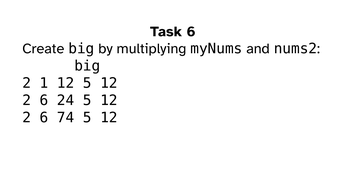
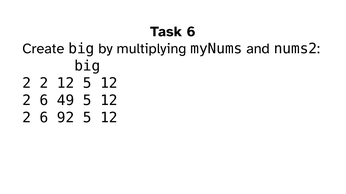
2 1: 1 -> 2 (44, 84)
24: 24 -> 49 (66, 101)
74: 74 -> 92 (66, 118)
